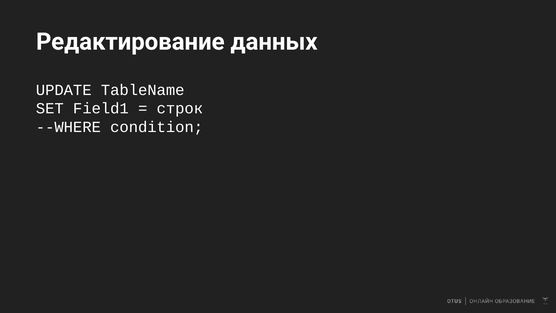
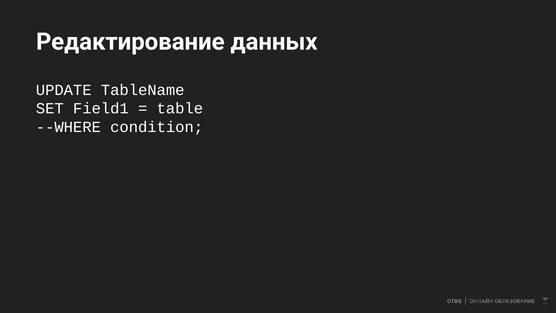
строк: строк -> table (180, 108)
